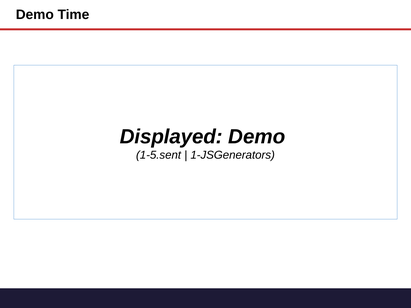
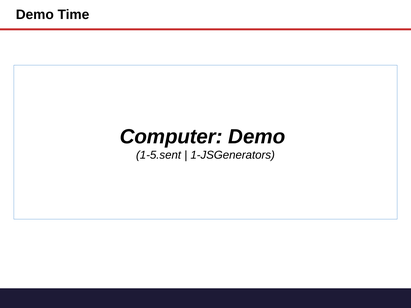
Displayed: Displayed -> Computer (171, 137)
